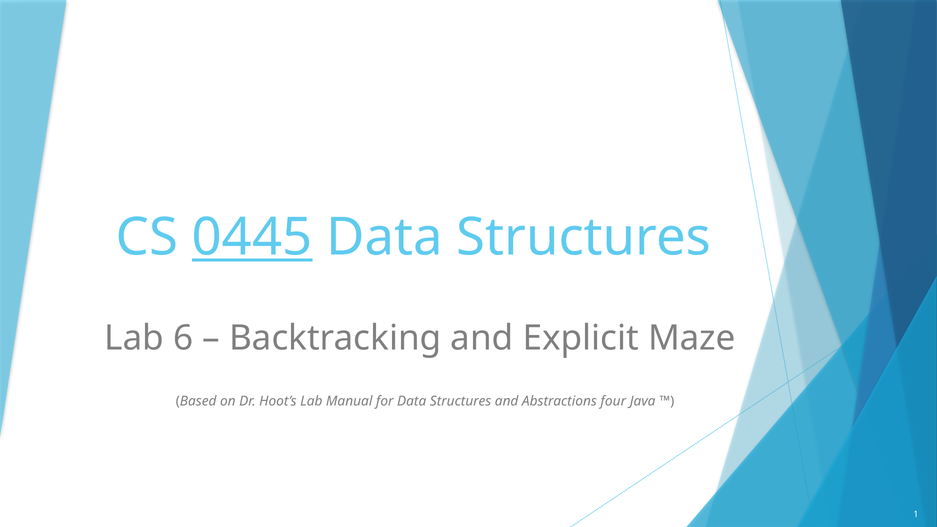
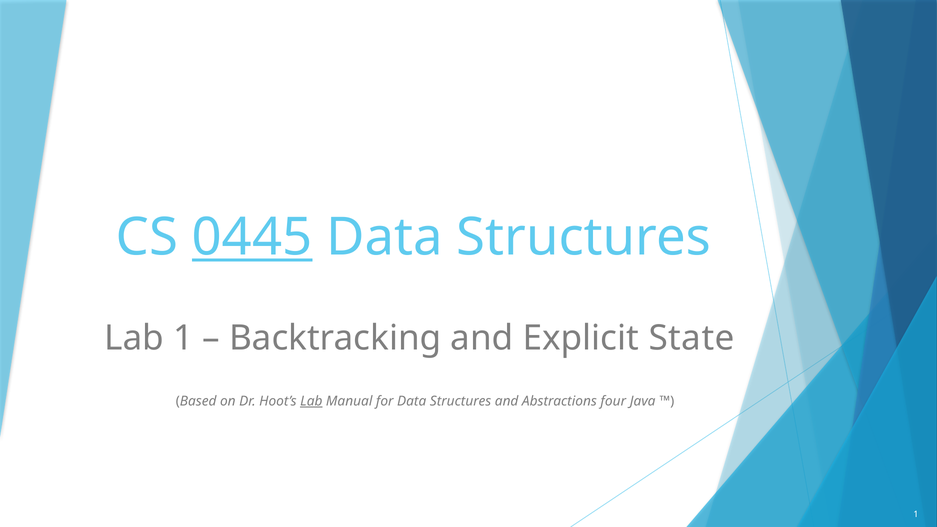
Lab 6: 6 -> 1 (183, 338)
Maze: Maze -> State (692, 338)
Lab underline: none -> present (311, 401)
